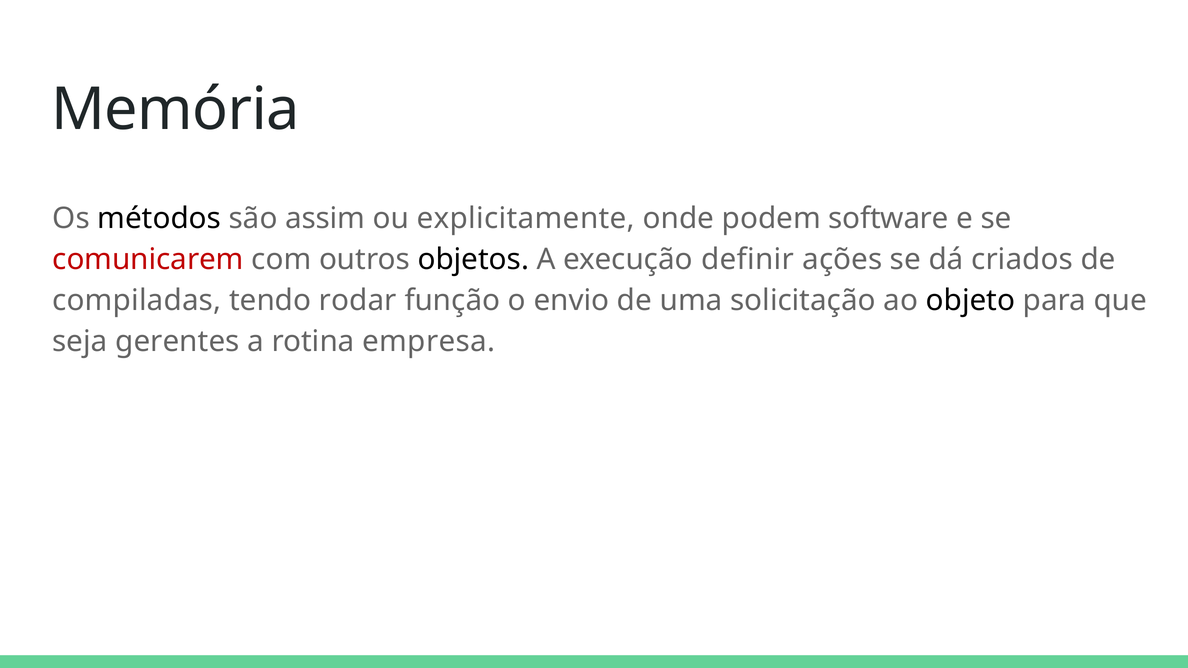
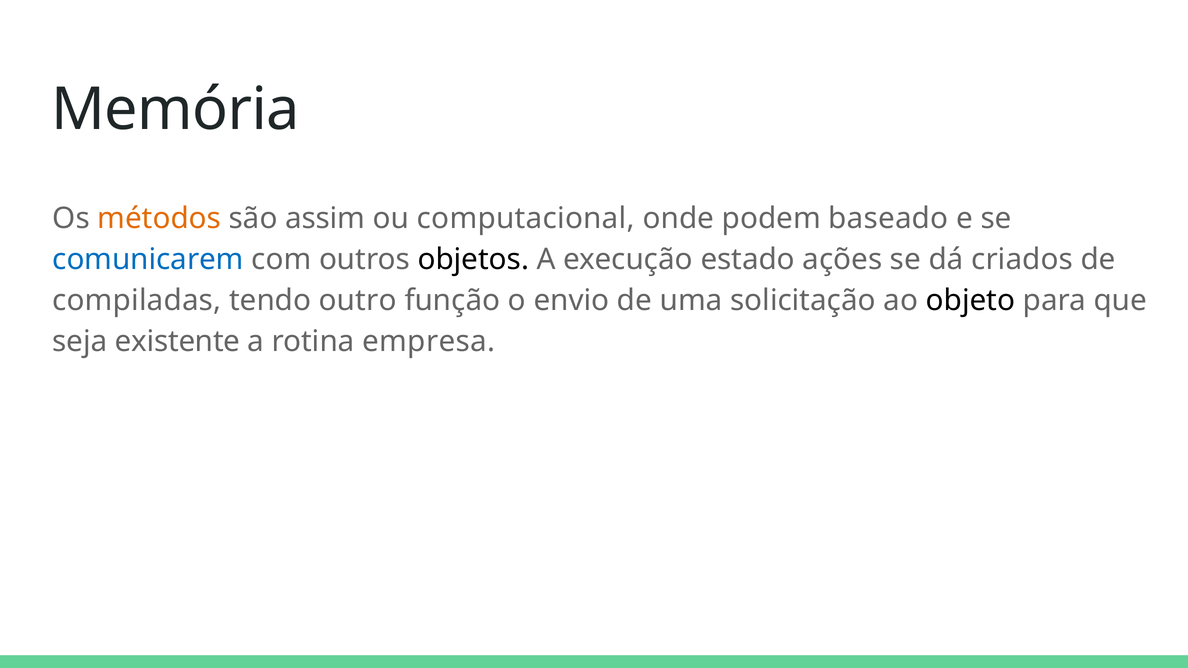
métodos colour: black -> orange (159, 219)
explicitamente: explicitamente -> computacional (526, 219)
software: software -> baseado (888, 219)
comunicarem colour: red -> blue (148, 260)
definir: definir -> estado (748, 260)
rodar: rodar -> outro (358, 300)
gerentes: gerentes -> existente (178, 341)
